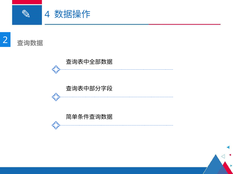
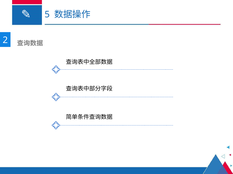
4: 4 -> 5 (47, 14)
